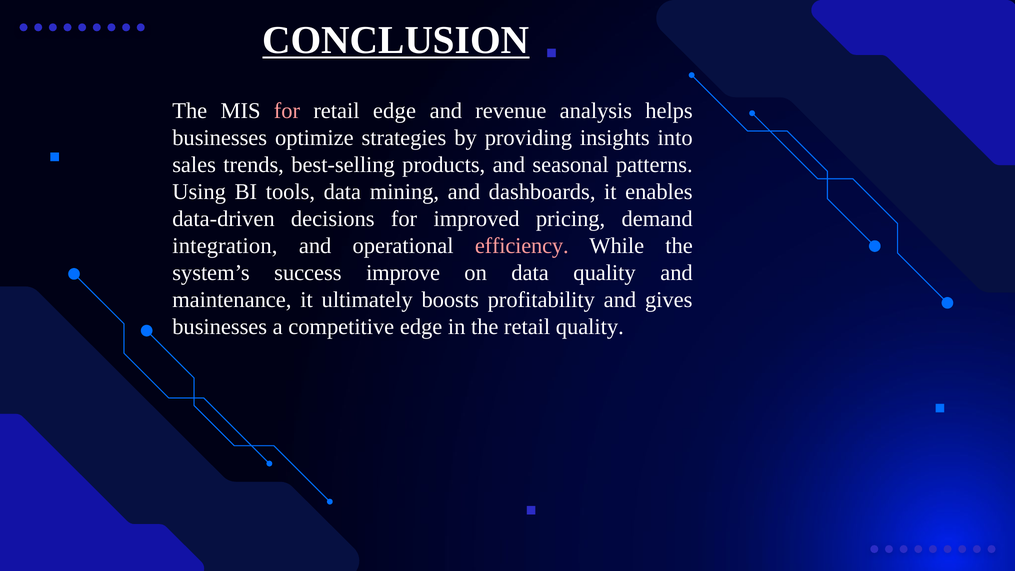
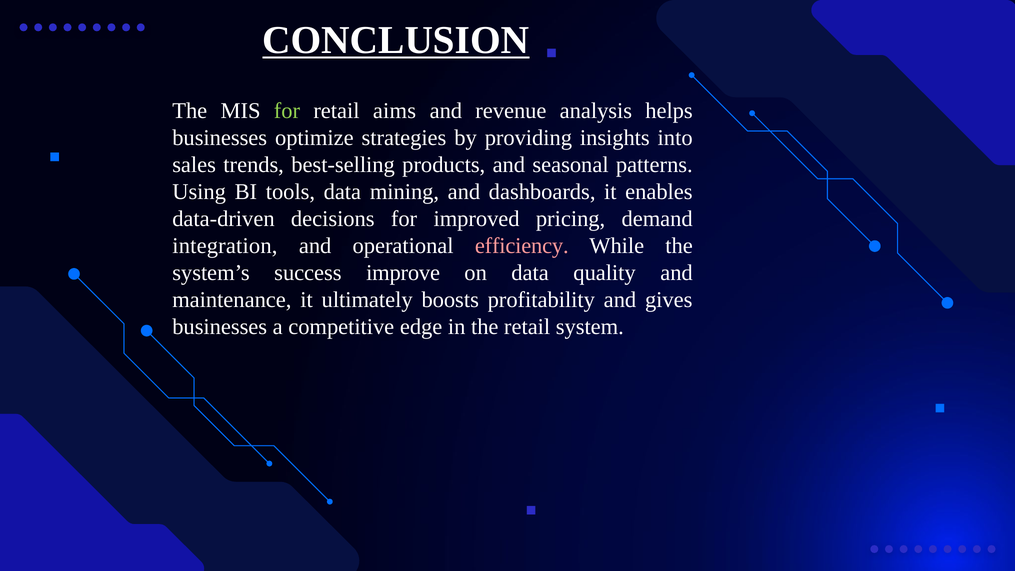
for colour: pink -> light green (287, 111)
retail edge: edge -> aims (394, 111)
retail quality: quality -> system (590, 327)
